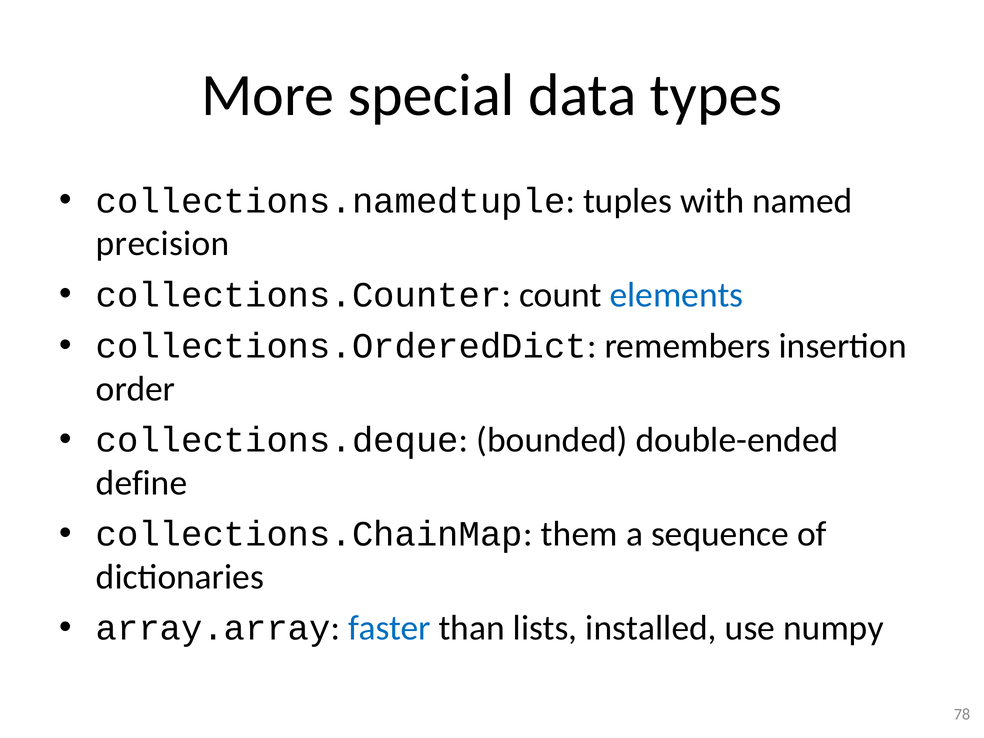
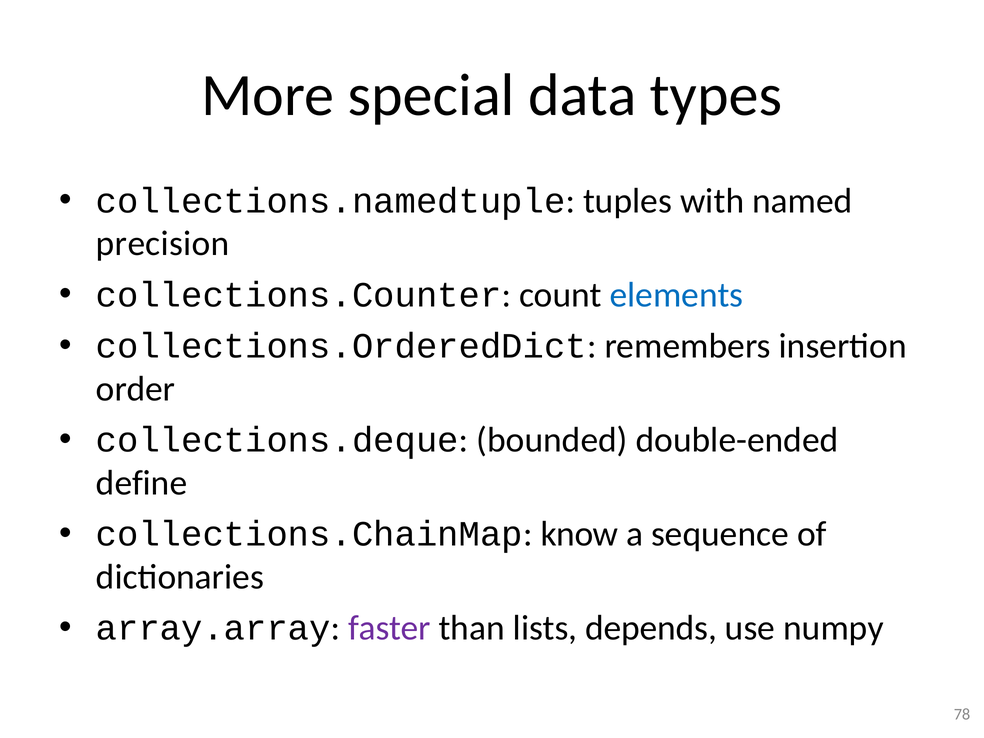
them: them -> know (579, 534)
faster colour: blue -> purple (390, 628)
installed: installed -> depends (651, 628)
